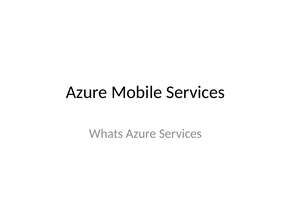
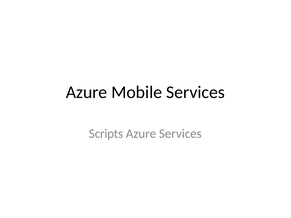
Whats: Whats -> Scripts (106, 134)
